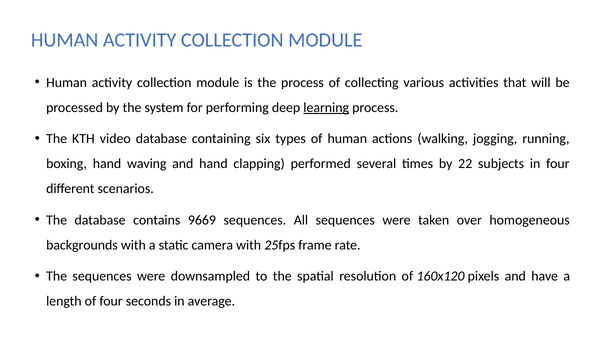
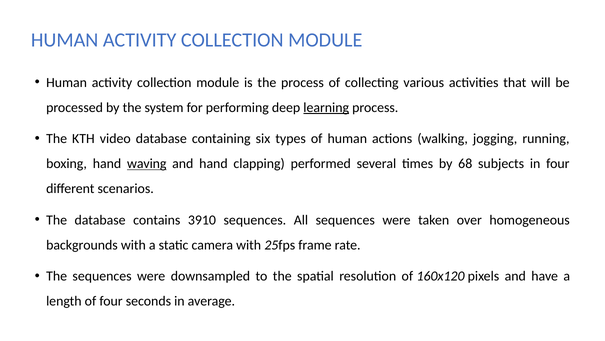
waving underline: none -> present (147, 163)
22: 22 -> 68 (465, 163)
9669: 9669 -> 3910 (202, 220)
